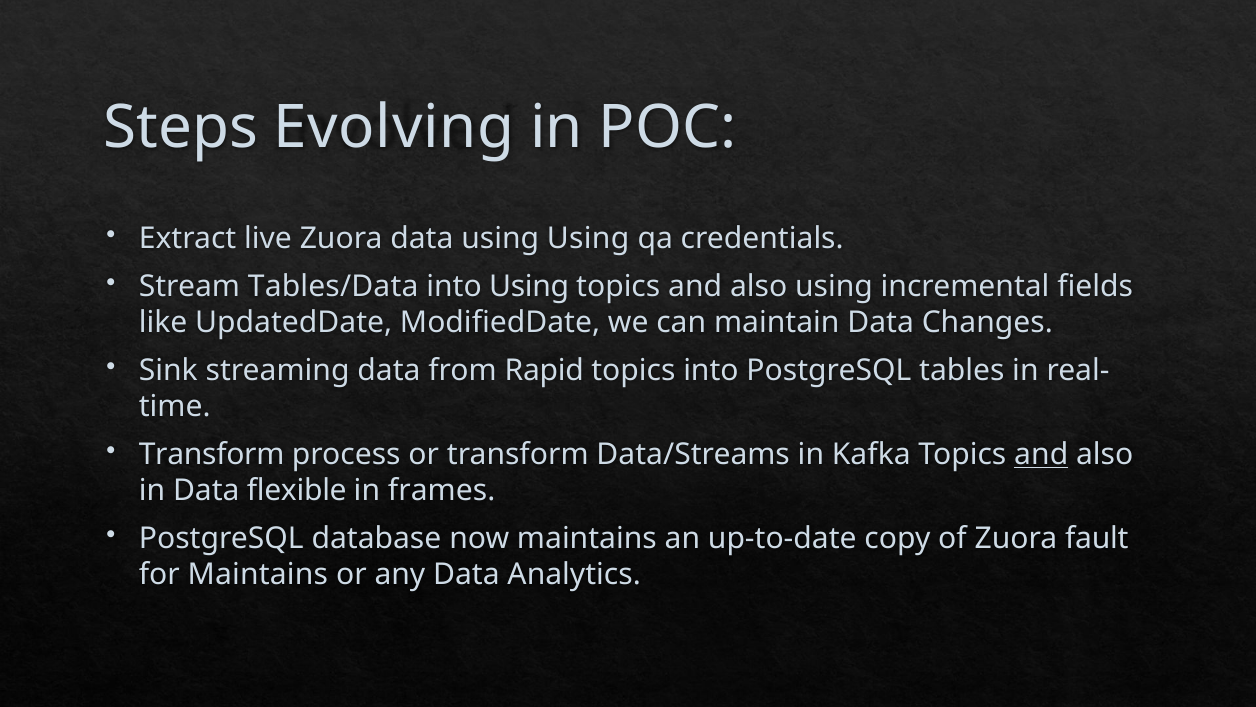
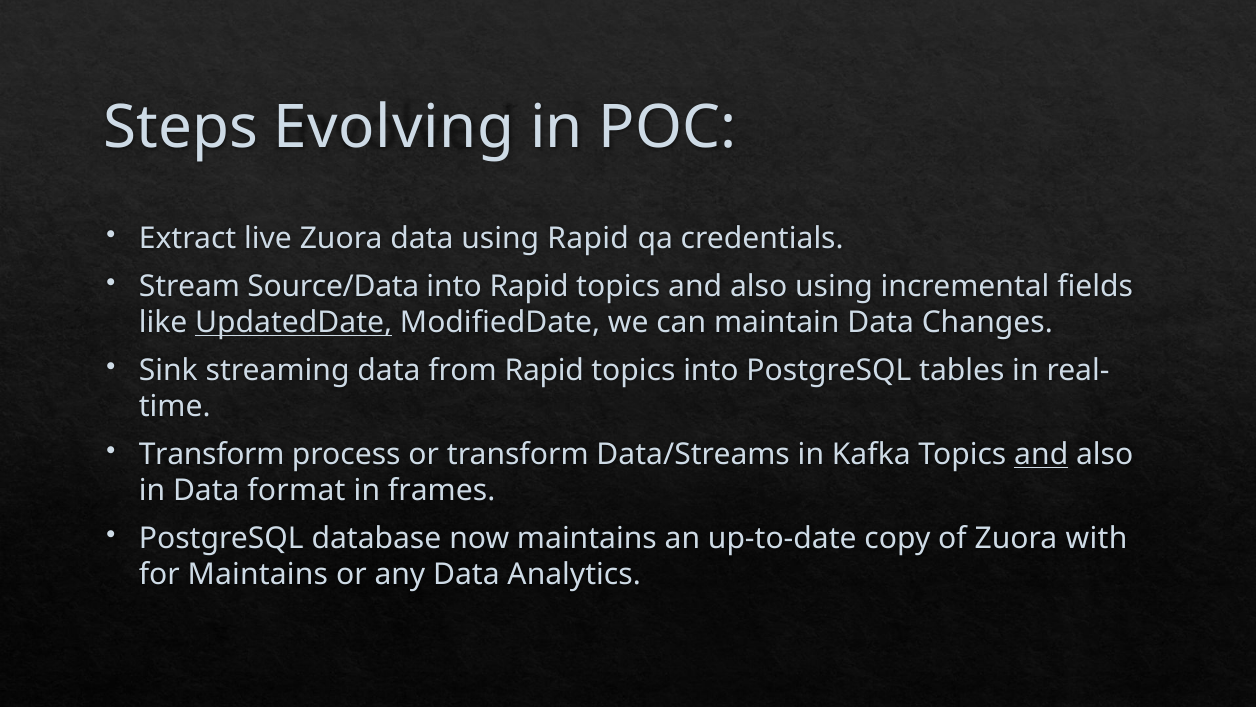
using Using: Using -> Rapid (588, 238)
Tables/Data: Tables/Data -> Source/Data (333, 287)
into Using: Using -> Rapid (529, 287)
UpdatedDate underline: none -> present (294, 322)
flexible: flexible -> format (296, 490)
fault: fault -> with (1097, 538)
